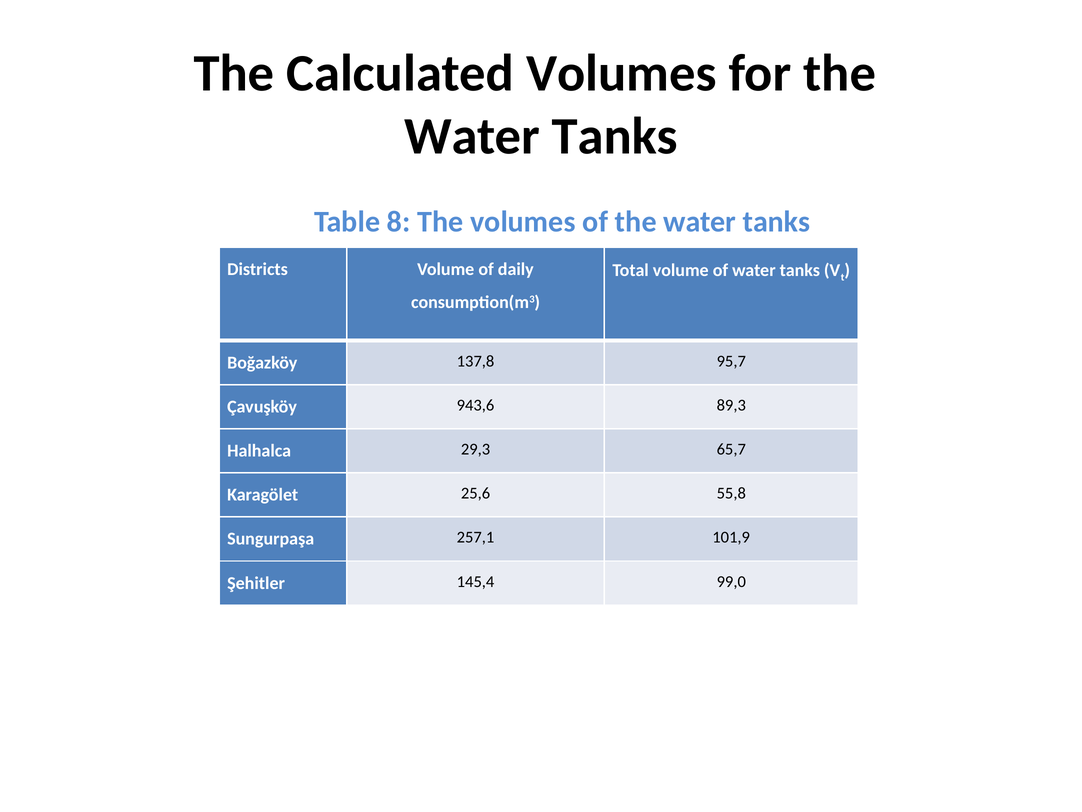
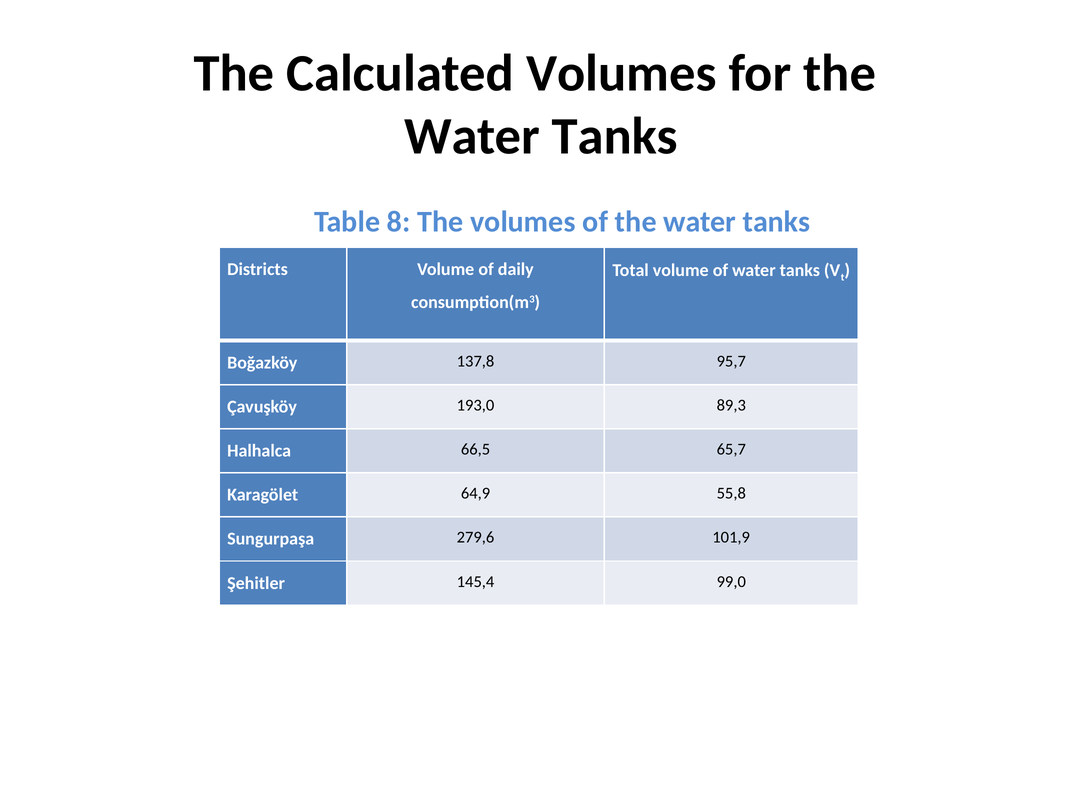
943,6: 943,6 -> 193,0 (476, 405)
29,3: 29,3 -> 66,5 (476, 449)
25,6: 25,6 -> 64,9 (476, 493)
257,1: 257,1 -> 279,6 (476, 537)
